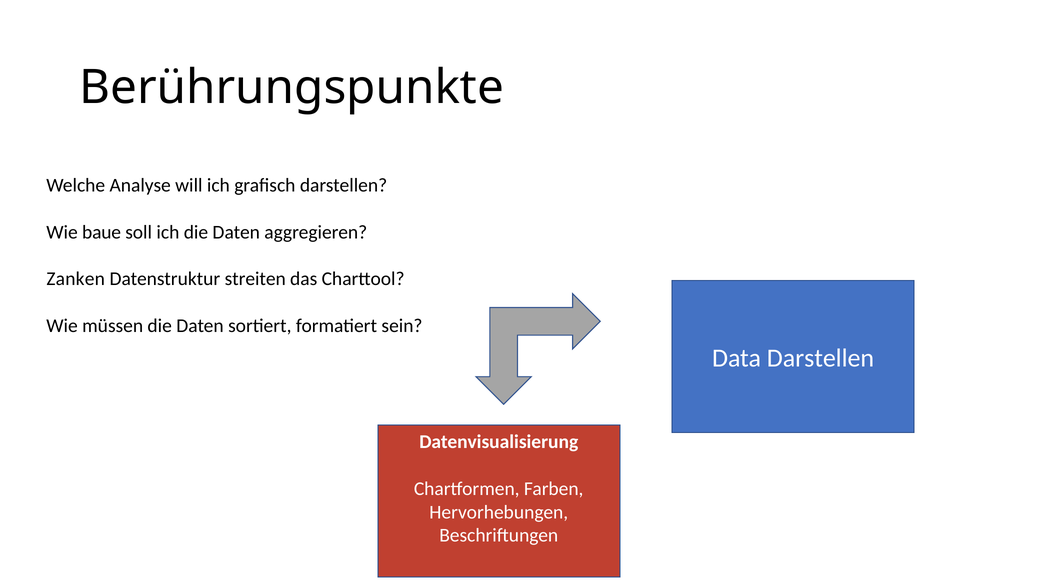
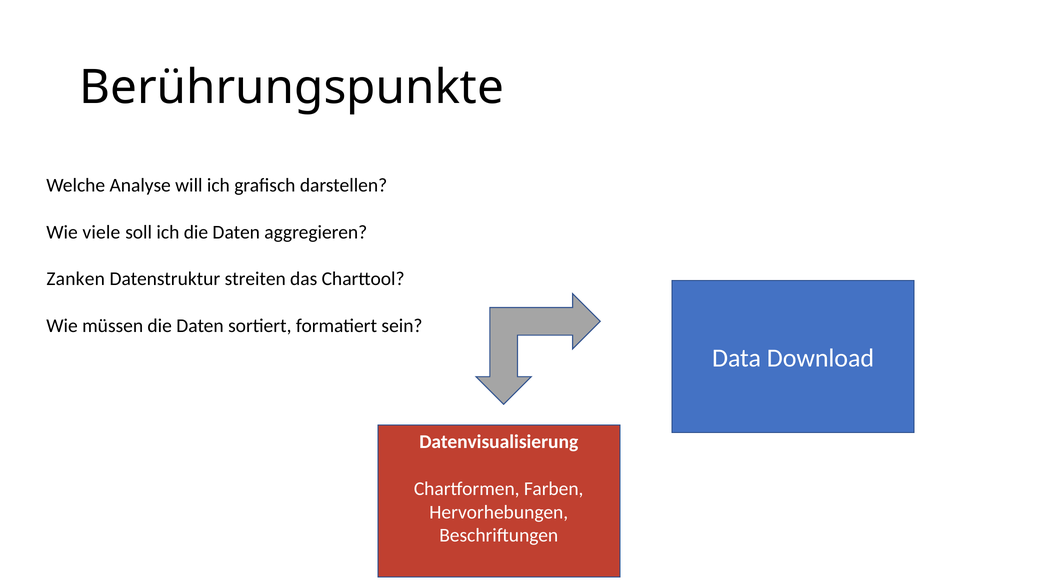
baue: baue -> viele (101, 232)
Data Darstellen: Darstellen -> Download (820, 358)
